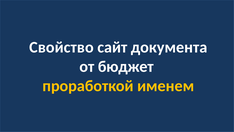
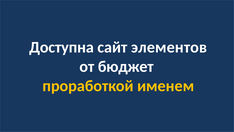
Свойство: Свойство -> Доступна (62, 47)
документа: документа -> элементов (169, 47)
